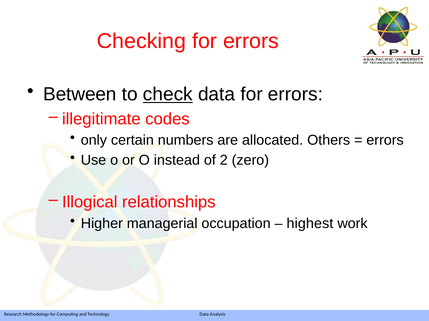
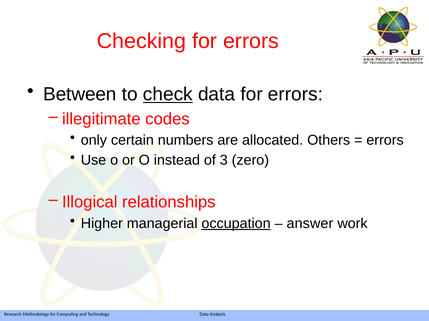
2: 2 -> 3 (224, 160)
occupation underline: none -> present (236, 224)
highest: highest -> answer (310, 224)
